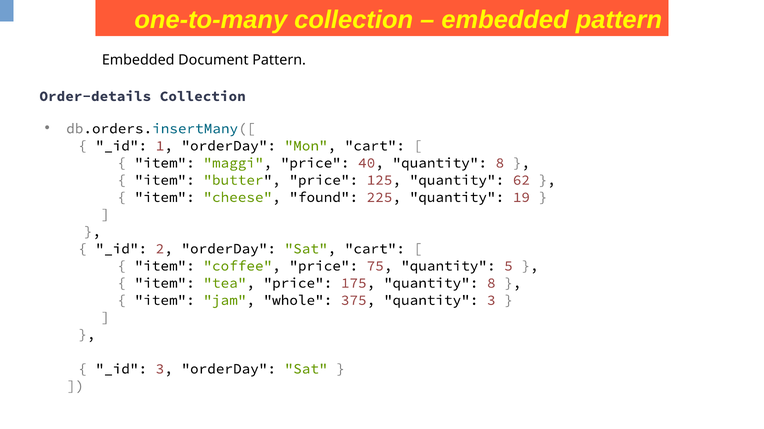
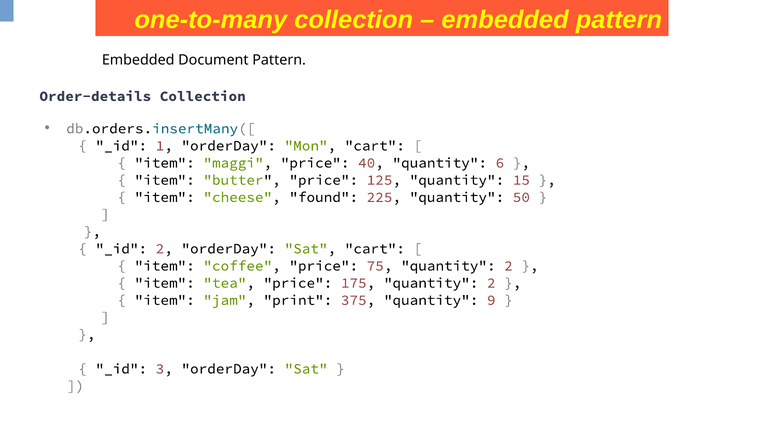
40 quantity 8: 8 -> 6 (500, 163)
62: 62 -> 15 (521, 180)
19: 19 -> 50 (521, 198)
75 quantity 5: 5 -> 2 (509, 266)
175 quantity 8: 8 -> 2 (491, 283)
whole: whole -> print (298, 301)
quantity 3: 3 -> 9 (491, 301)
